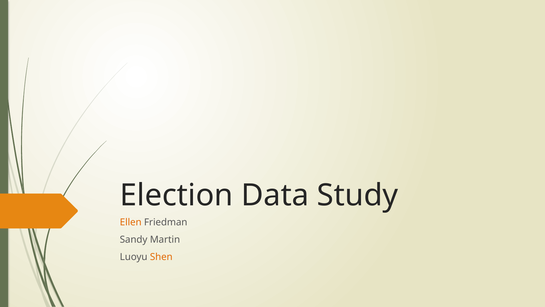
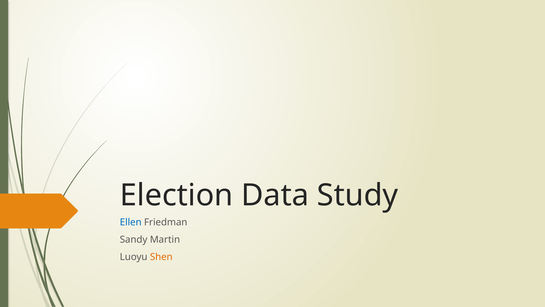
Ellen colour: orange -> blue (131, 222)
